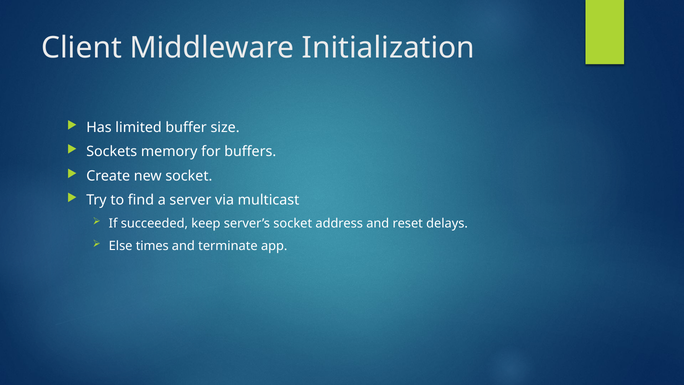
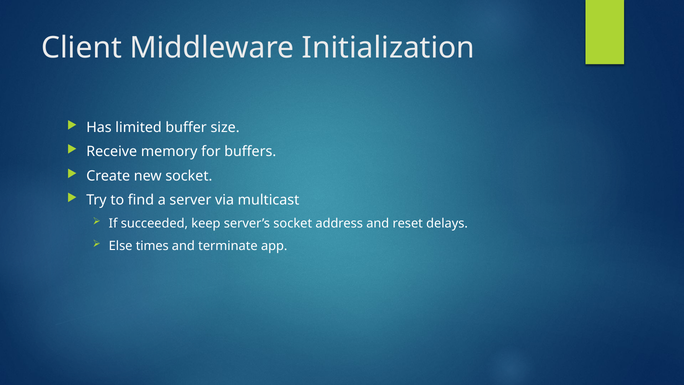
Sockets: Sockets -> Receive (112, 152)
